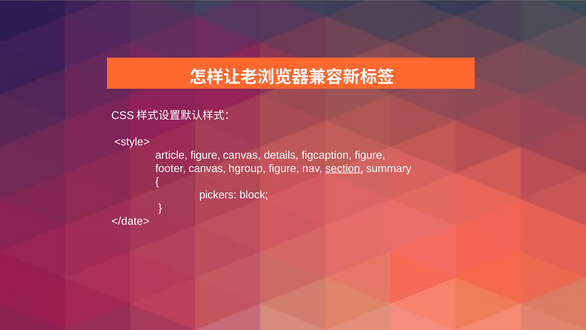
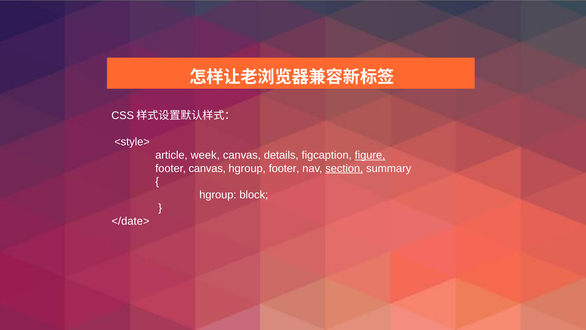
article figure: figure -> week (205, 155)
figure underline: none -> present (370, 155)
hgroup figure: figure -> footer (284, 168)
pickers: pickers -> hgroup (218, 195)
